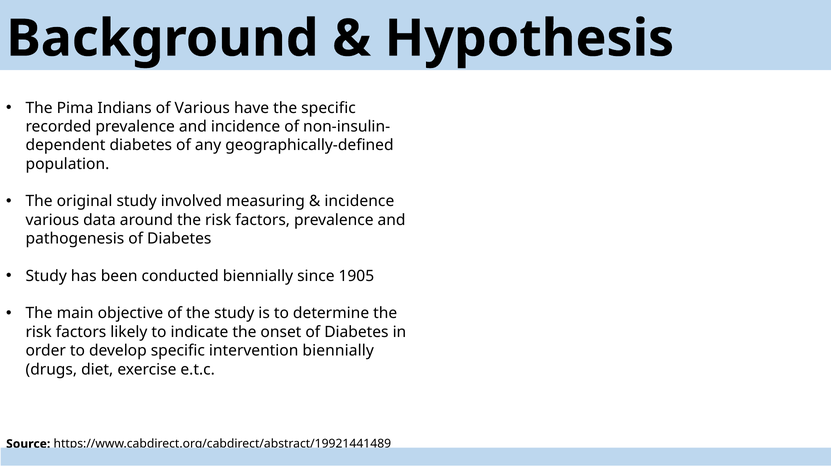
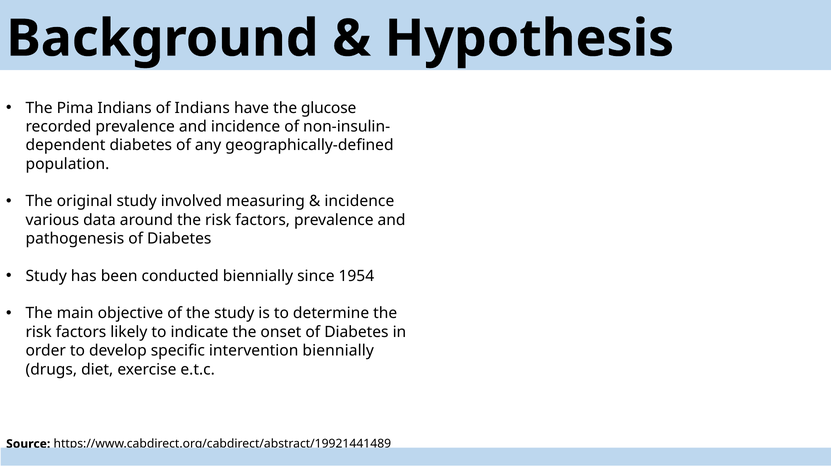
of Various: Various -> Indians (202, 108)
the specific: specific -> glucose (329, 108)
1905: 1905 -> 1954 (356, 276)
